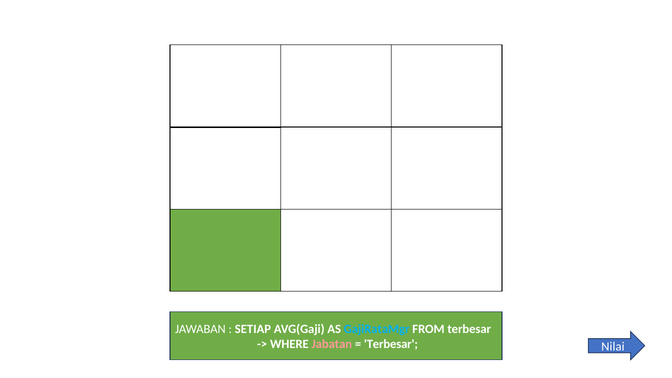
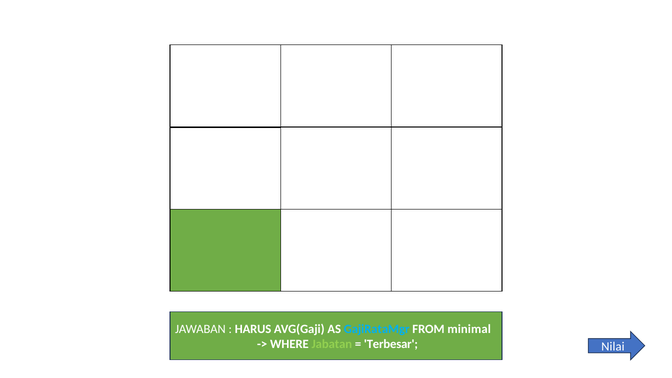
SETIAP: SETIAP -> HARUS (253, 329)
FROM terbesar: terbesar -> minimal (469, 329)
Jabatan colour: pink -> light green (332, 344)
